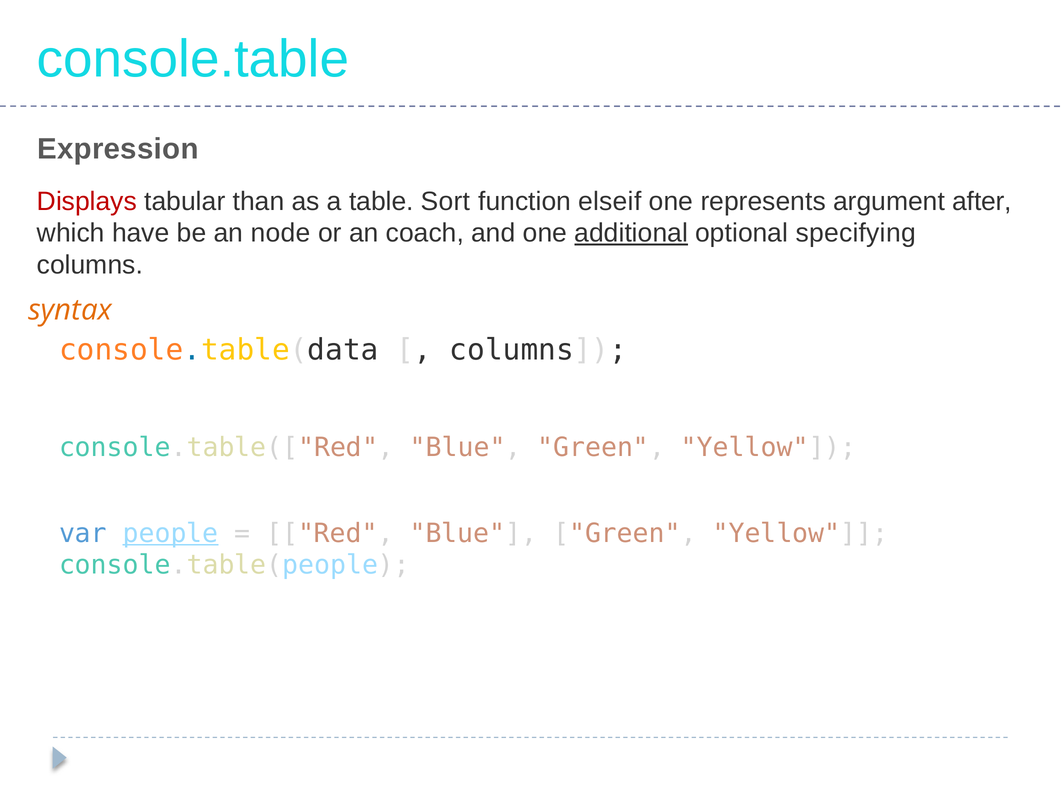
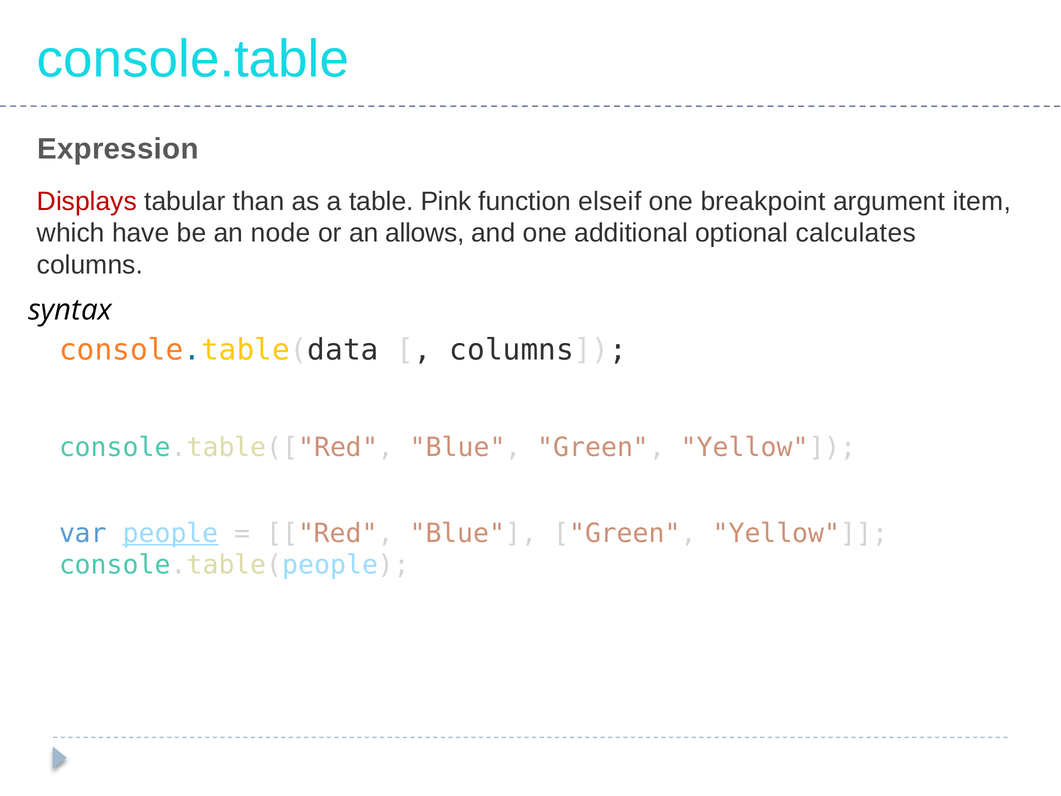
Sort: Sort -> Pink (446, 201)
represents: represents -> breakpoint (763, 201)
after: after -> item (982, 201)
coach: coach -> allows (425, 233)
additional underline: present -> none (631, 233)
specifying: specifying -> calculates (856, 233)
syntax colour: orange -> black (70, 310)
